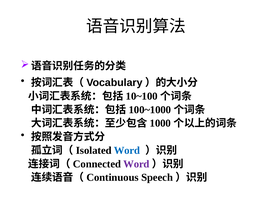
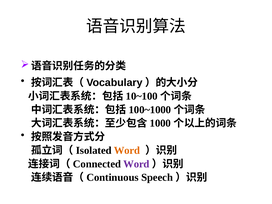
Word colour: blue -> orange (127, 150)
